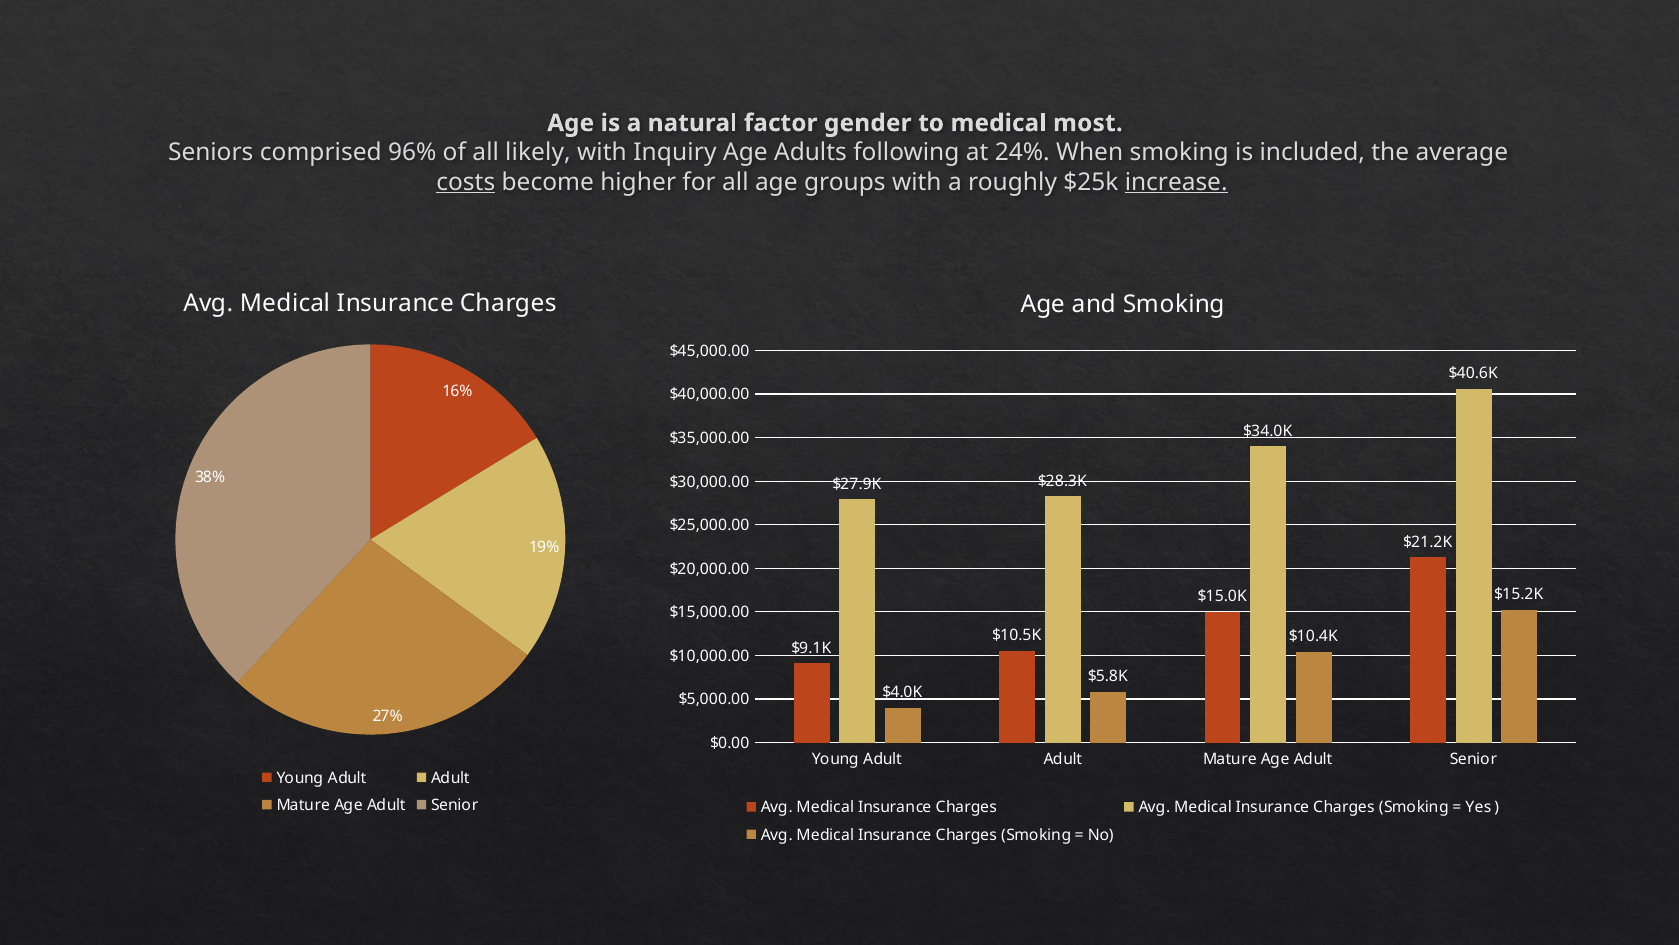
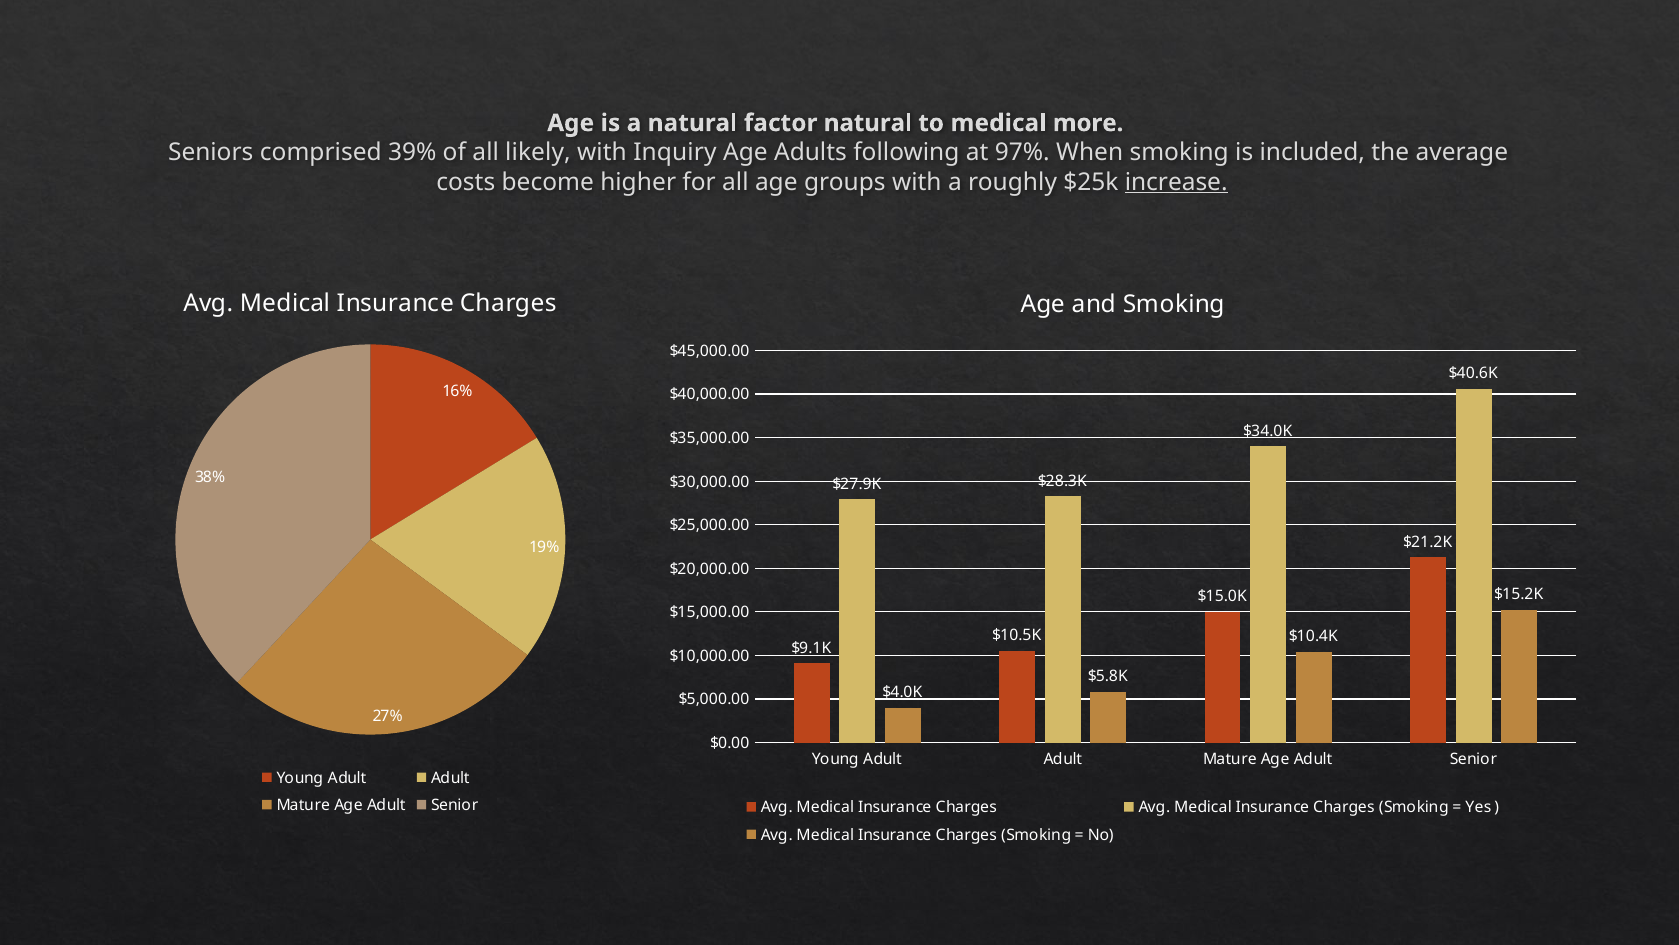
factor gender: gender -> natural (868, 123)
most: most -> more (1088, 123)
96%: 96% -> 39% (412, 152)
24%: 24% -> 97% (1022, 152)
costs underline: present -> none (466, 182)
